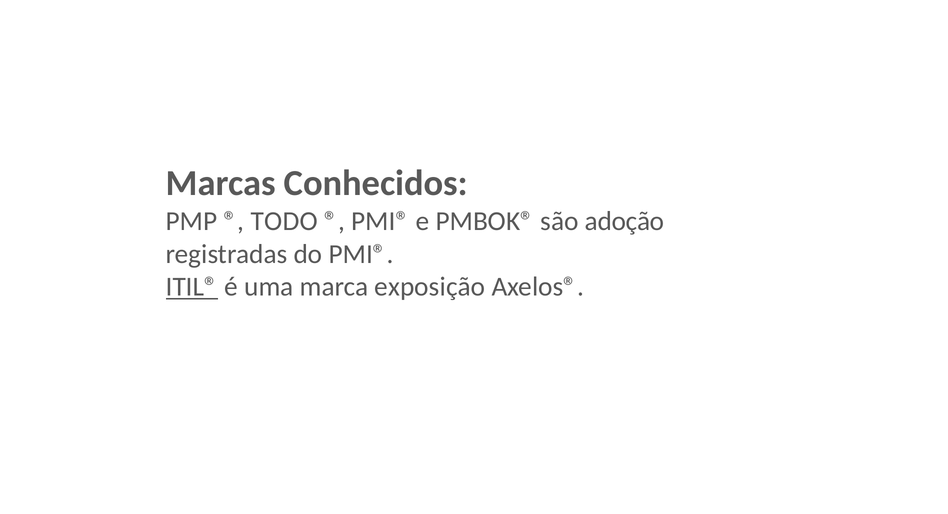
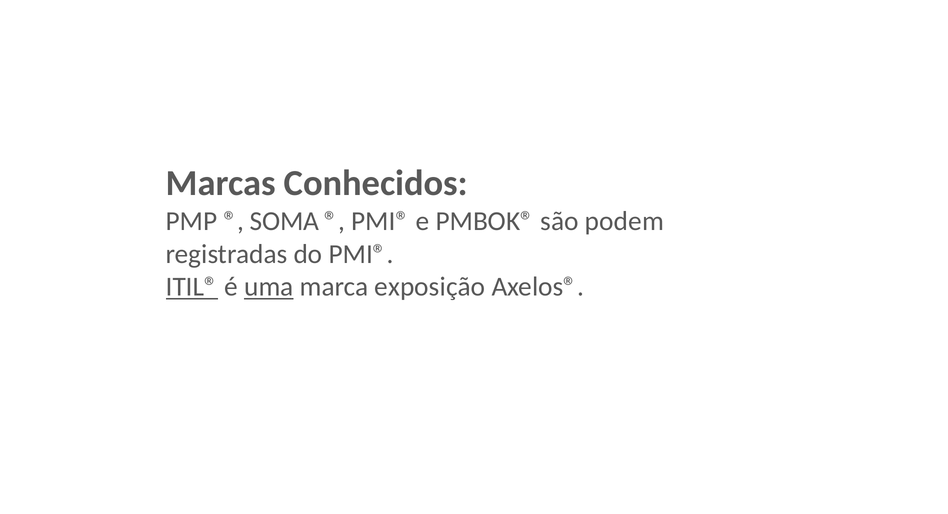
TODO: TODO -> SOMA (284, 221)
adoção: adoção -> podem (624, 221)
uma underline: none -> present (269, 287)
